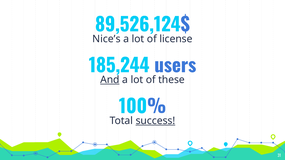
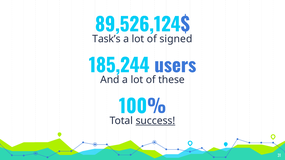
Nice’s: Nice’s -> Task’s (107, 39)
license: license -> signed (176, 39)
And underline: present -> none (110, 80)
